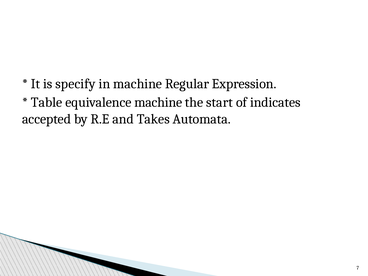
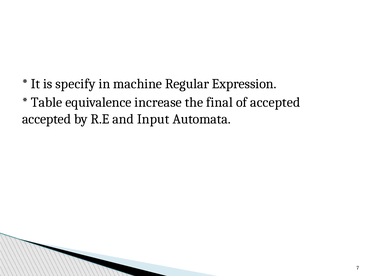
equivalence machine: machine -> increase (158, 102)
start: start -> final (219, 102)
of indicates: indicates -> accepted (275, 102)
Takes: Takes -> Input (153, 119)
